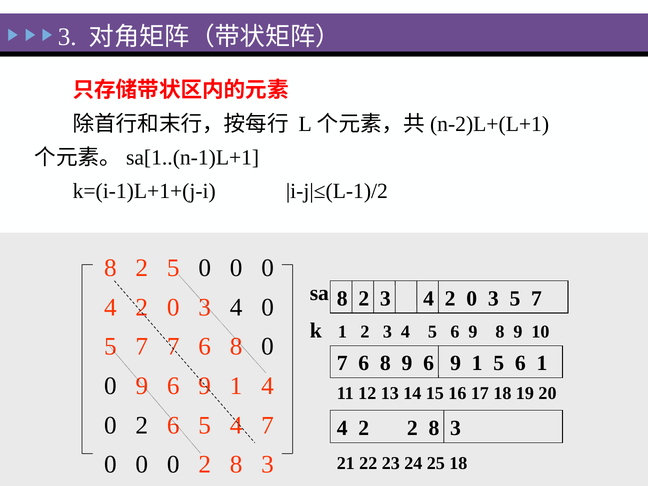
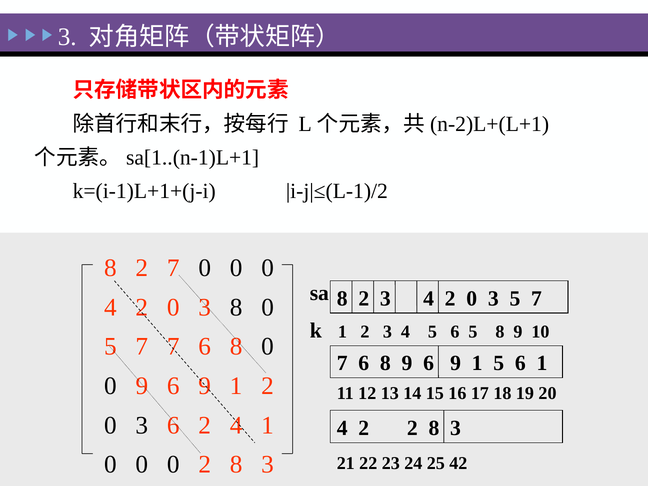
2 5: 5 -> 7 (173, 268)
0 3 4: 4 -> 8 (236, 307)
5 6 9: 9 -> 5 (473, 332)
9 1 4: 4 -> 2 (268, 386)
2: 2 -> 3 (142, 425)
6 5: 5 -> 2 (205, 425)
4 7: 7 -> 1 (267, 425)
25 18: 18 -> 42 (458, 463)
